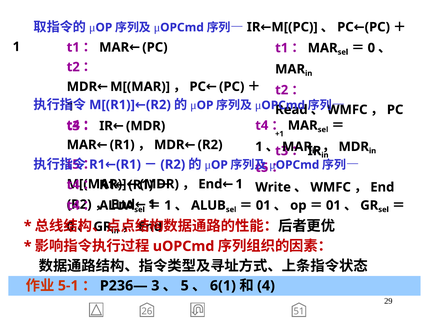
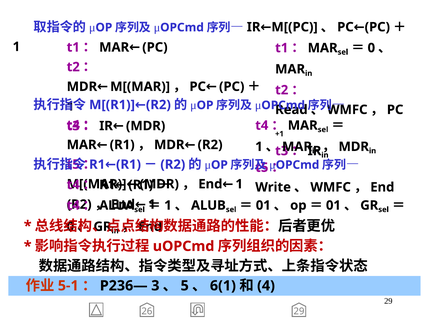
26 51: 51 -> 29 (299, 311)
